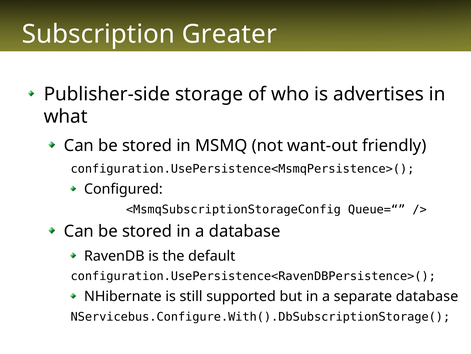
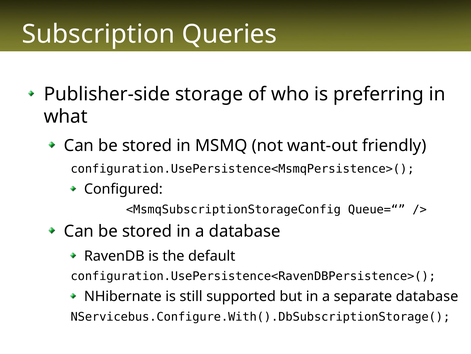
Greater: Greater -> Queries (229, 34)
advertises: advertises -> preferring (379, 94)
